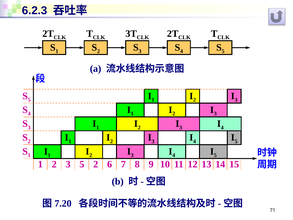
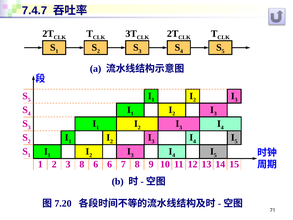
6.2.3: 6.2.3 -> 7.4.7 (35, 11)
2 5: 5 -> 8 (82, 164)
3 2: 2 -> 6 (96, 164)
